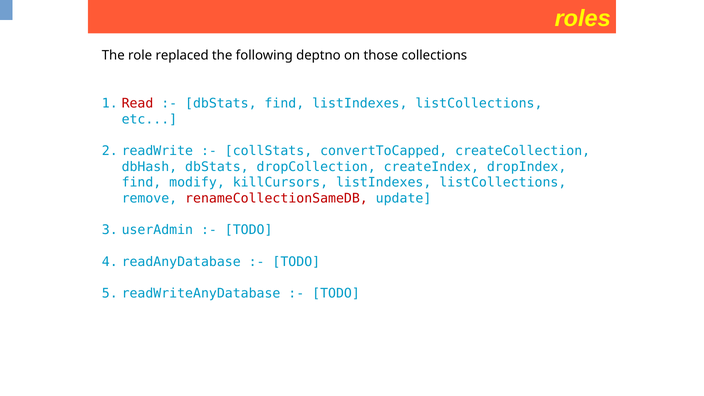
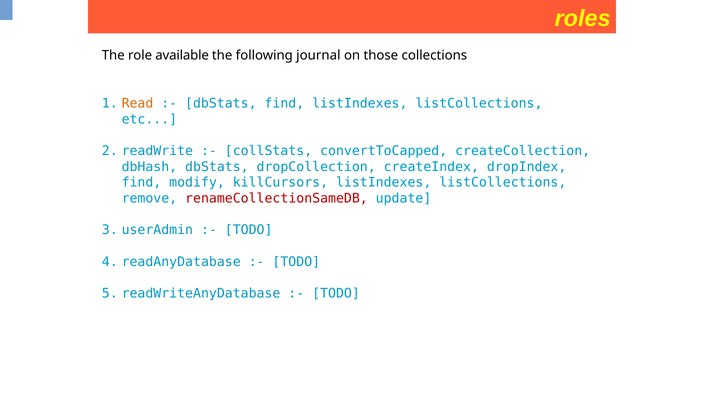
replaced: replaced -> available (182, 55)
deptno: deptno -> journal (318, 55)
Read colour: red -> orange (137, 103)
